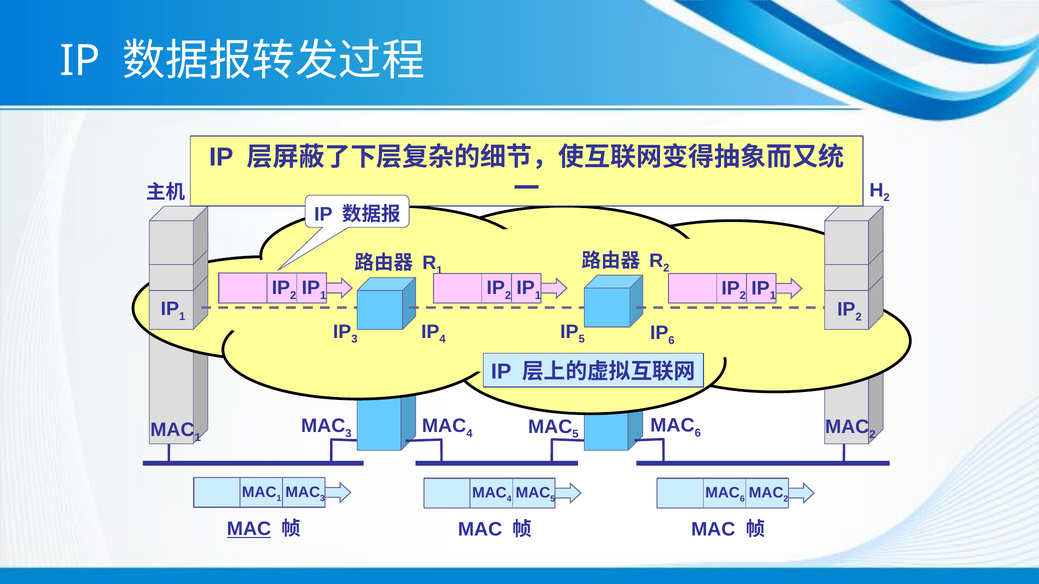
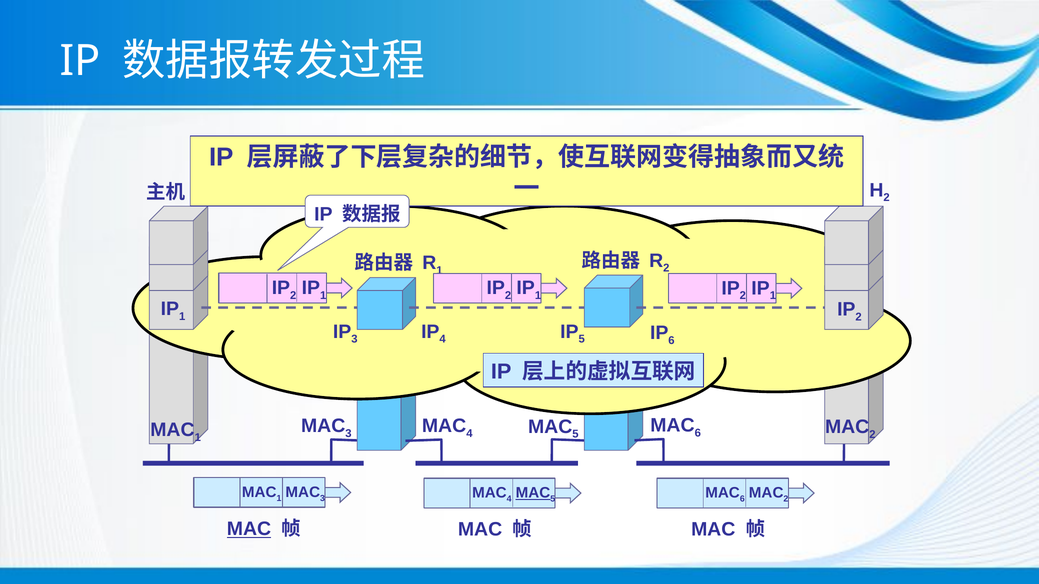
MAC underline: none -> present (533, 493)
